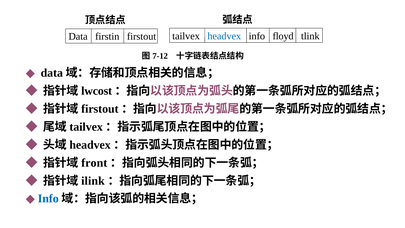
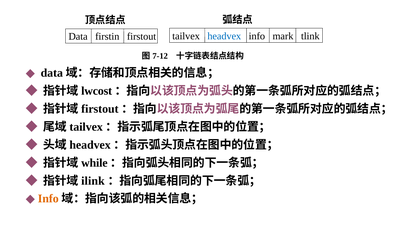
floyd: floyd -> mark (283, 36)
front: front -> while (94, 163)
Info colour: blue -> orange (48, 199)
